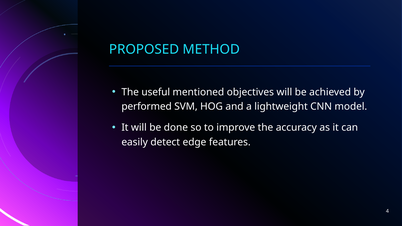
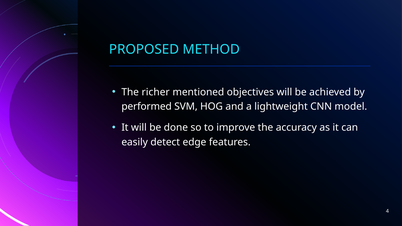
useful: useful -> richer (156, 92)
